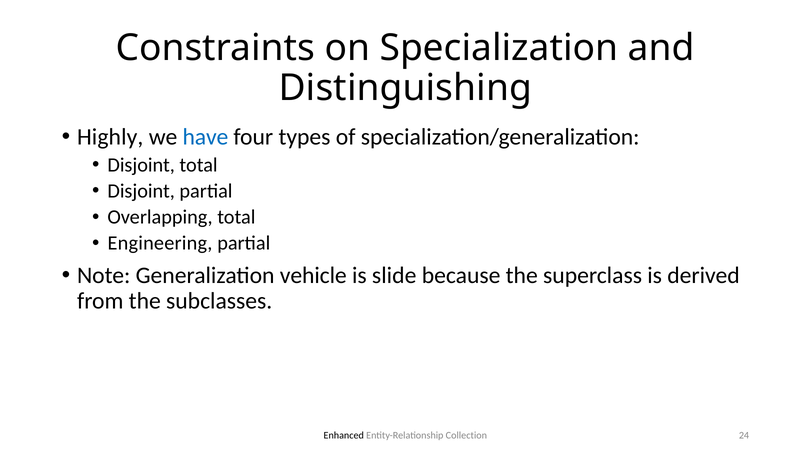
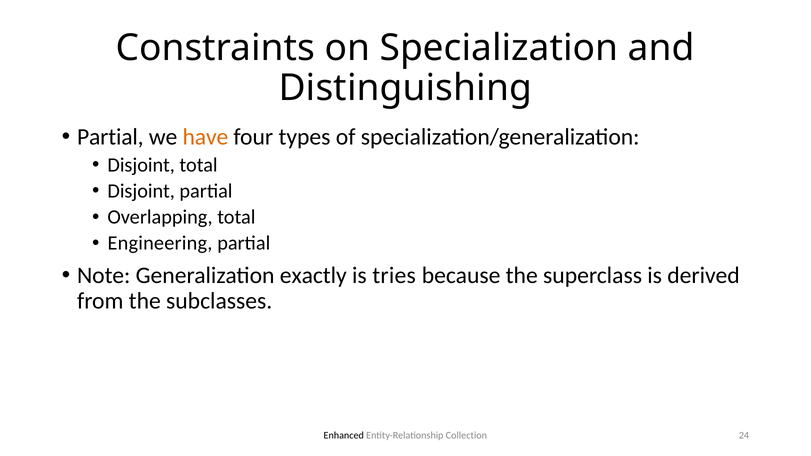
Highly: Highly -> Partial (110, 137)
have colour: blue -> orange (205, 137)
vehicle: vehicle -> exactly (313, 276)
slide: slide -> tries (394, 276)
